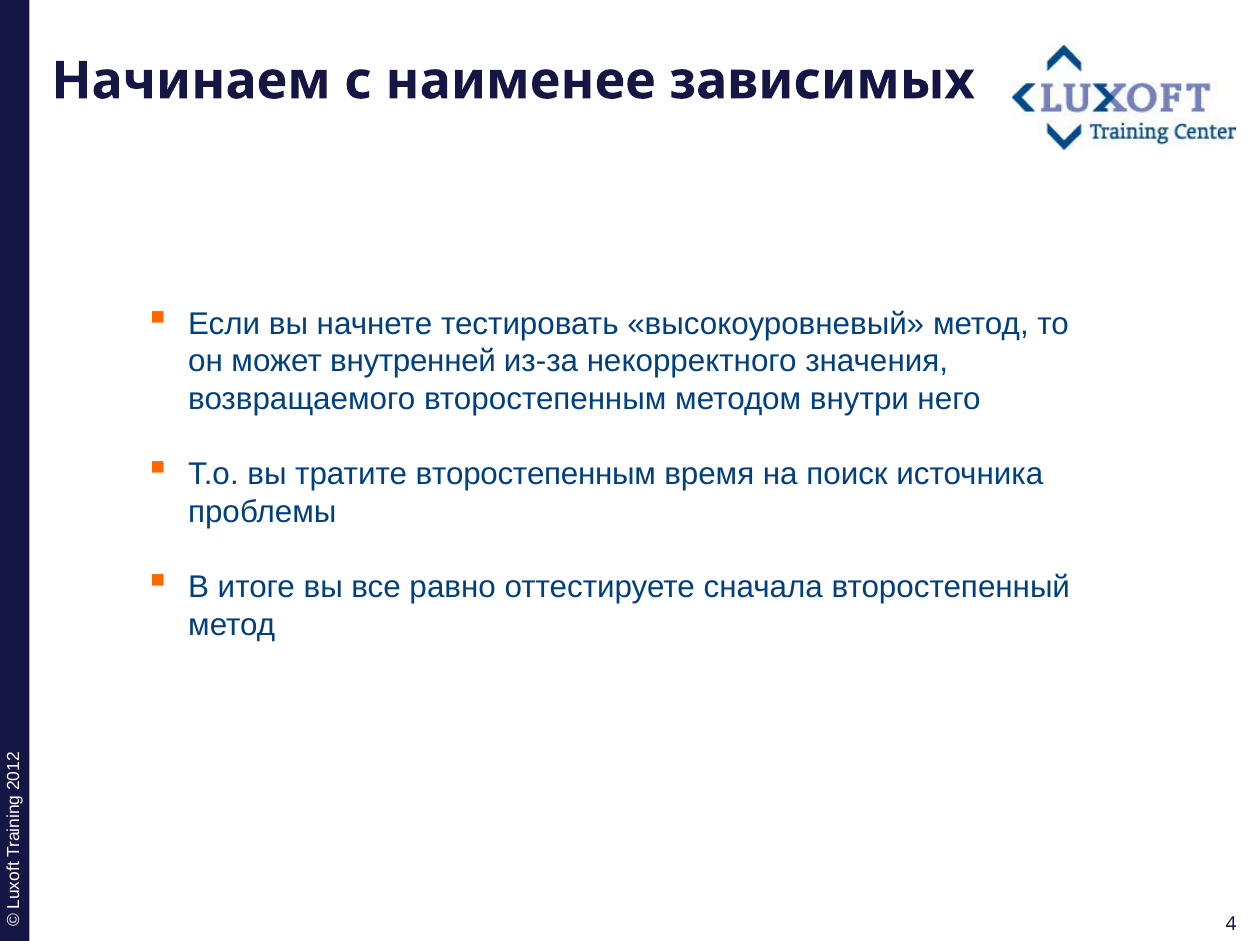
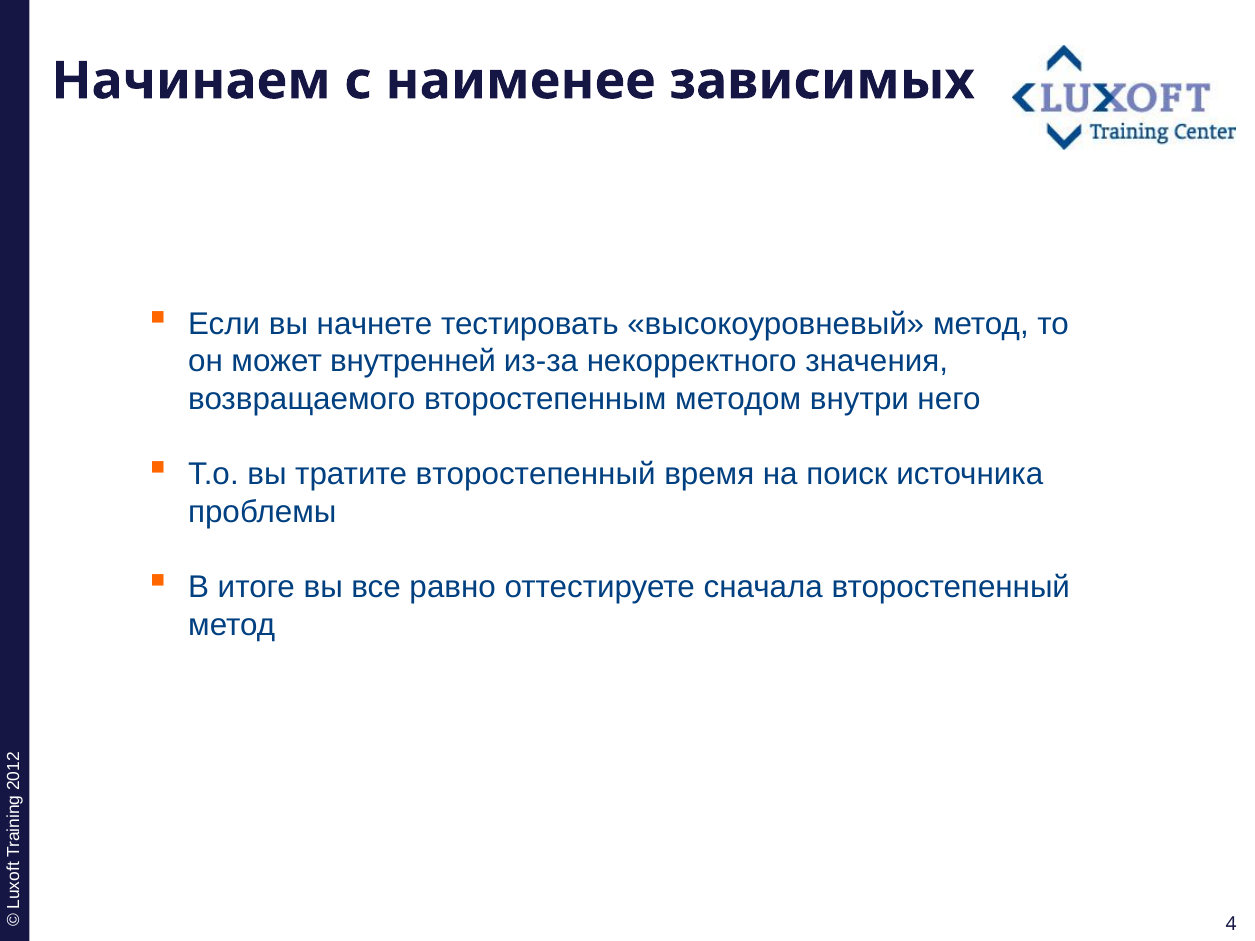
тратите второстепенным: второстепенным -> второстепенный (536, 475)
